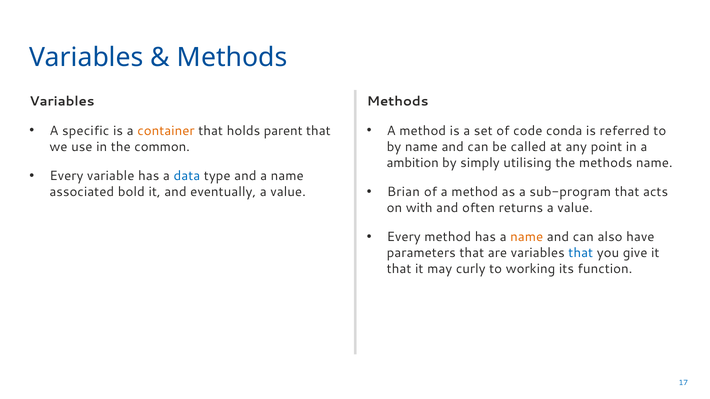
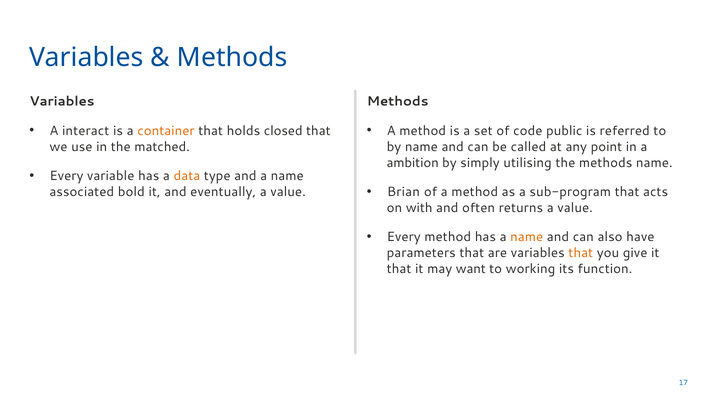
specific: specific -> interact (86, 131)
parent: parent -> closed (283, 131)
conda: conda -> public (564, 131)
common: common -> matched (162, 147)
data colour: blue -> orange (187, 176)
that colour: blue -> orange (581, 253)
curly: curly -> want (471, 269)
